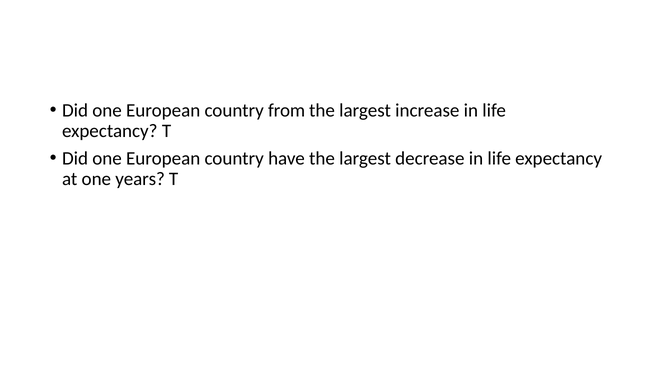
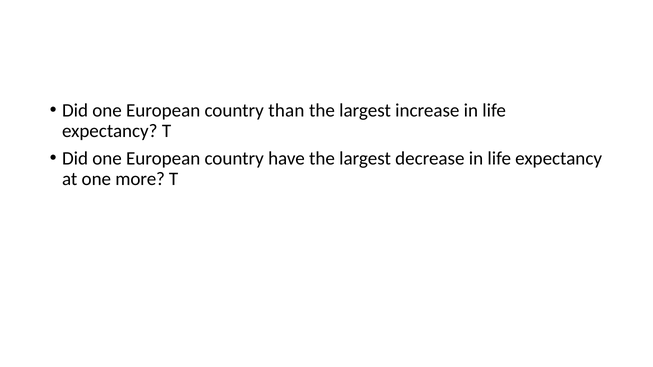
from: from -> than (286, 110)
years: years -> more (140, 179)
